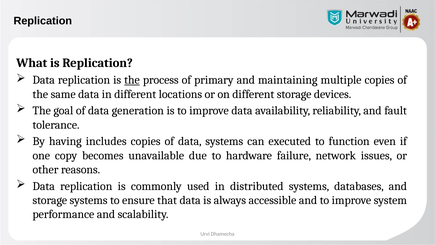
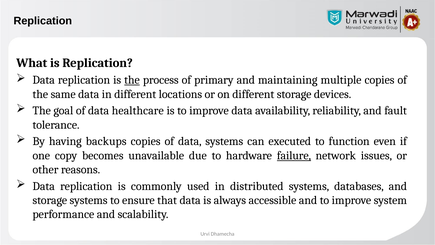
generation: generation -> healthcare (138, 111)
includes: includes -> backups (106, 141)
failure underline: none -> present (294, 155)
